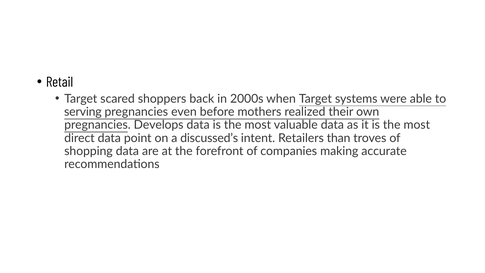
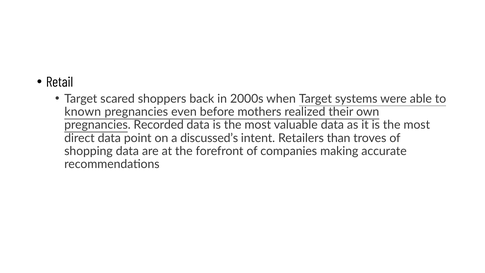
serving: serving -> known (83, 112)
Develops: Develops -> Recorded (159, 125)
